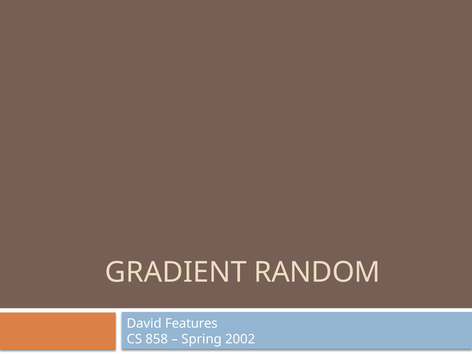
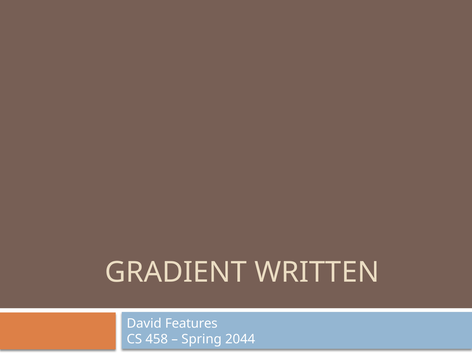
RANDOM: RANDOM -> WRITTEN (317, 272)
858: 858 -> 458 (157, 339)
2002: 2002 -> 2044 (240, 339)
